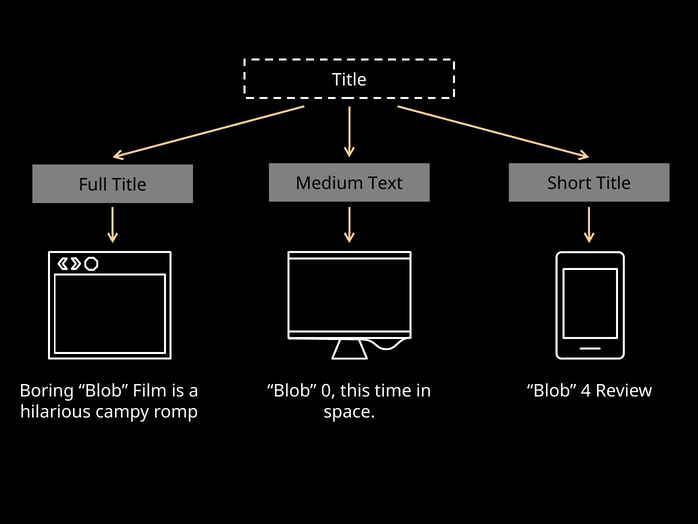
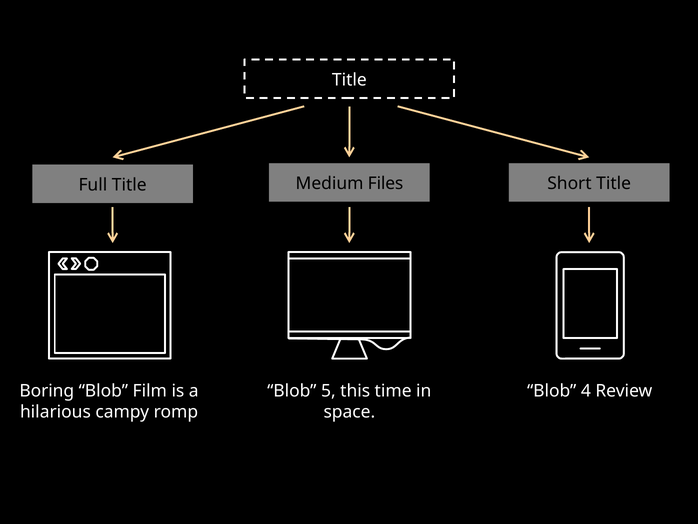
Text: Text -> Files (386, 183)
0: 0 -> 5 (328, 391)
